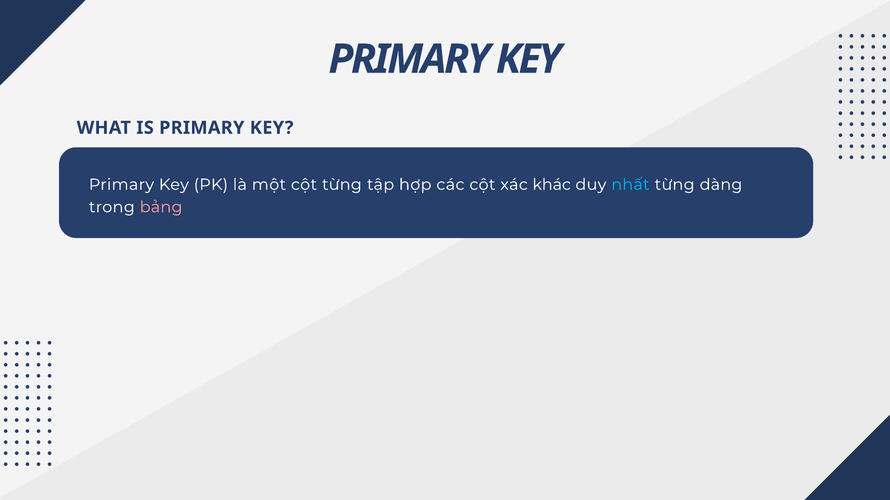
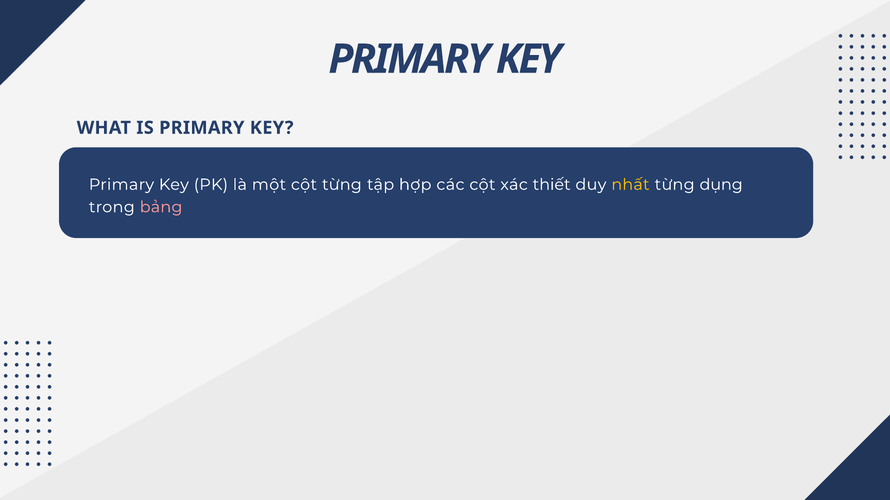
khác: khác -> thiết (552, 185)
nhất colour: light blue -> yellow (630, 185)
dàng: dàng -> dụng (721, 185)
